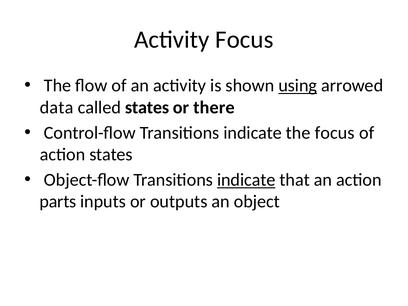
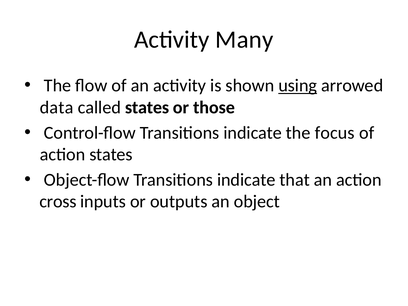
Activity Focus: Focus -> Many (244, 39)
there: there -> those (214, 107)
indicate underline: present -> none (246, 180)
parts: parts -> cross (58, 202)
